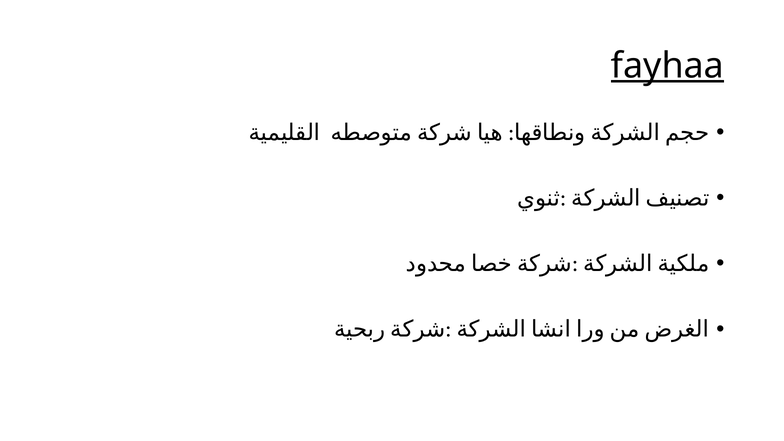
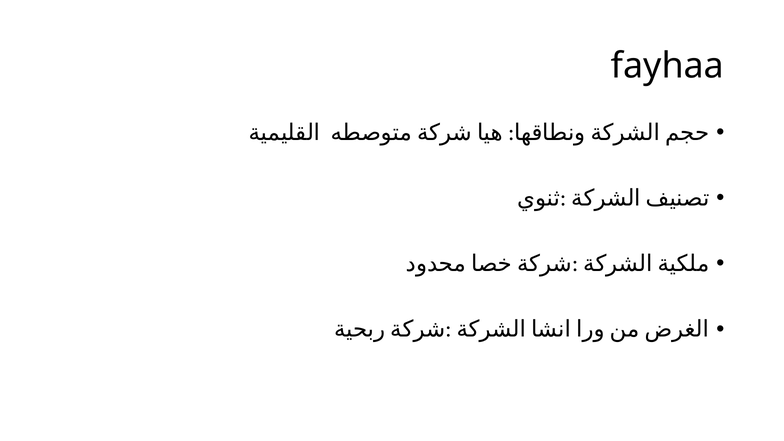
fayhaa underline: present -> none (667, 66)
